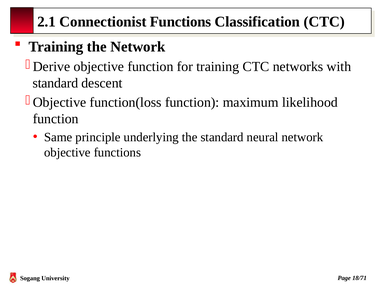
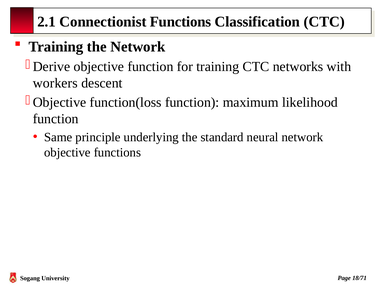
standard: standard -> workers (55, 83)
